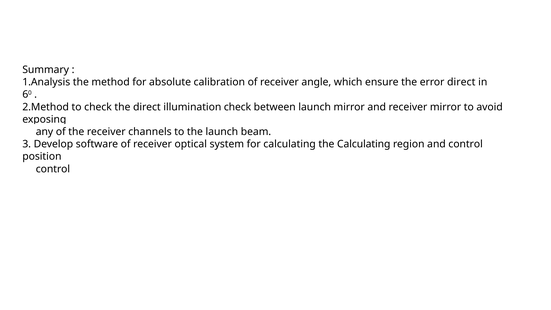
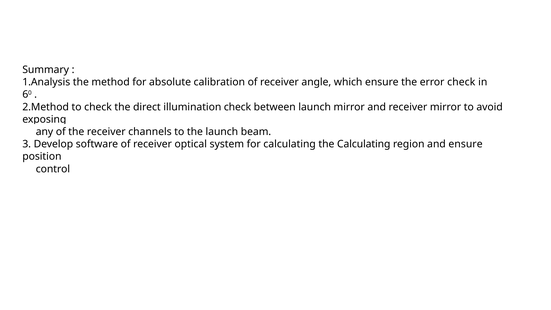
error direct: direct -> check (461, 82)
and control: control -> ensure (466, 144)
